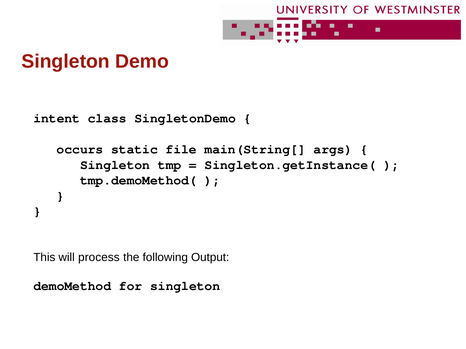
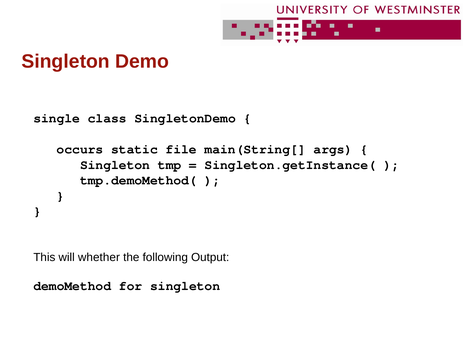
intent: intent -> single (57, 118)
process: process -> whether (99, 258)
